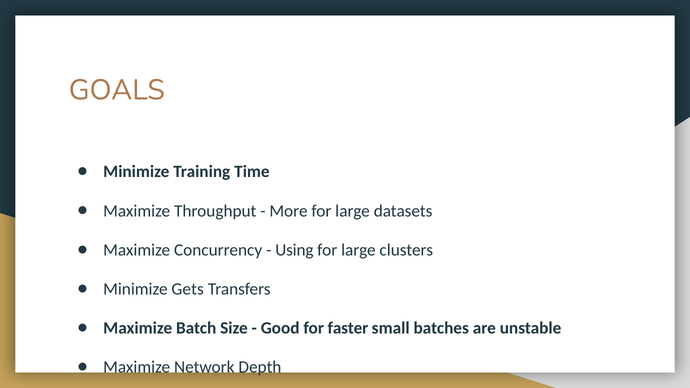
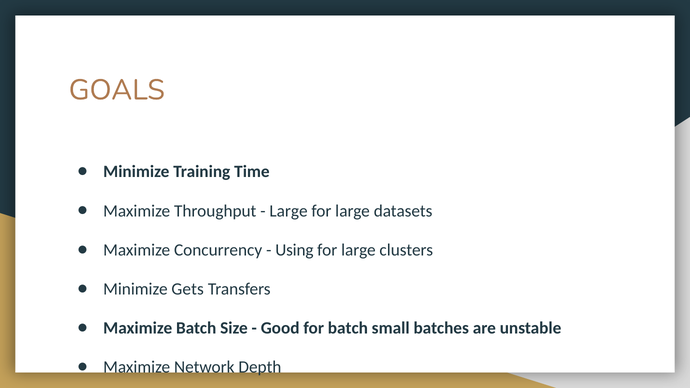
More: More -> Large (289, 211)
for faster: faster -> batch (348, 328)
